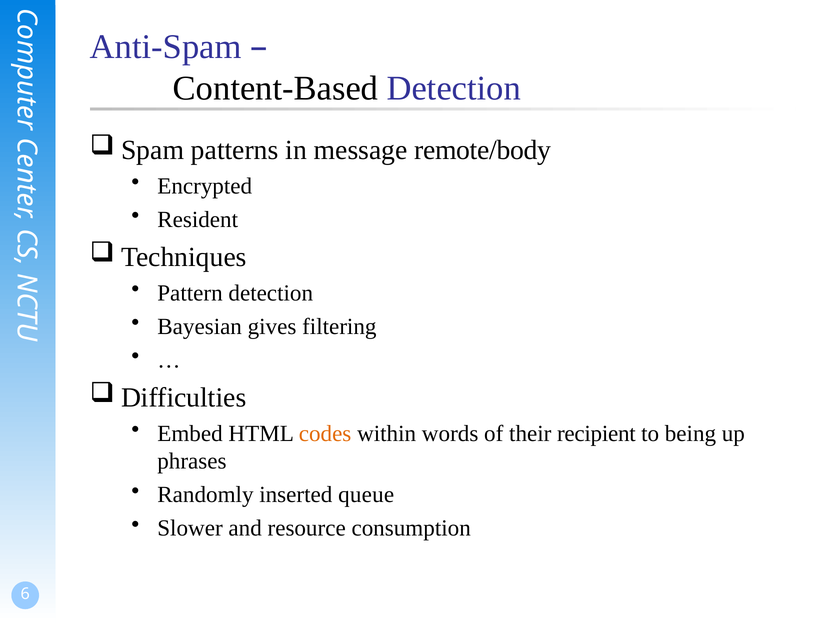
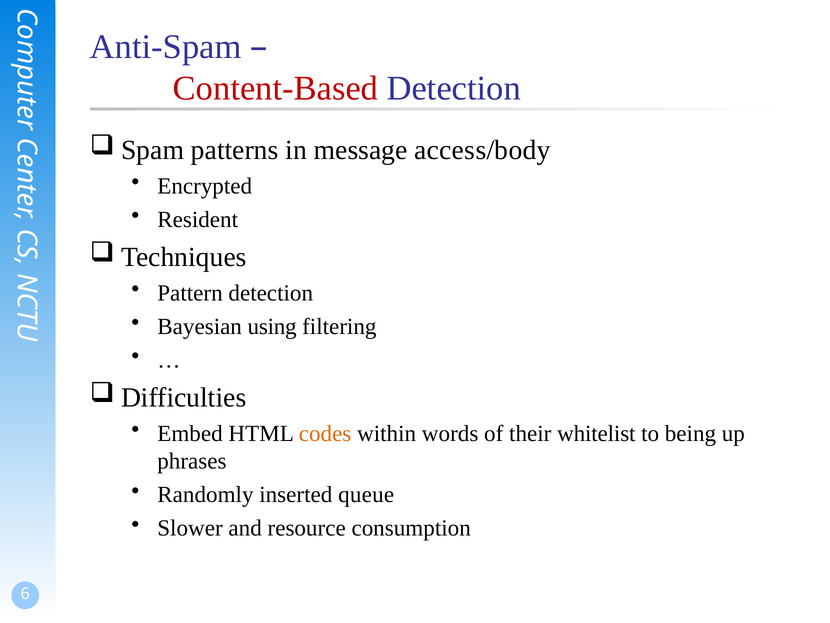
Content-Based colour: black -> red (276, 88)
remote/body: remote/body -> access/body (482, 150)
gives: gives -> using (272, 326)
recipient: recipient -> whitelist (596, 433)
